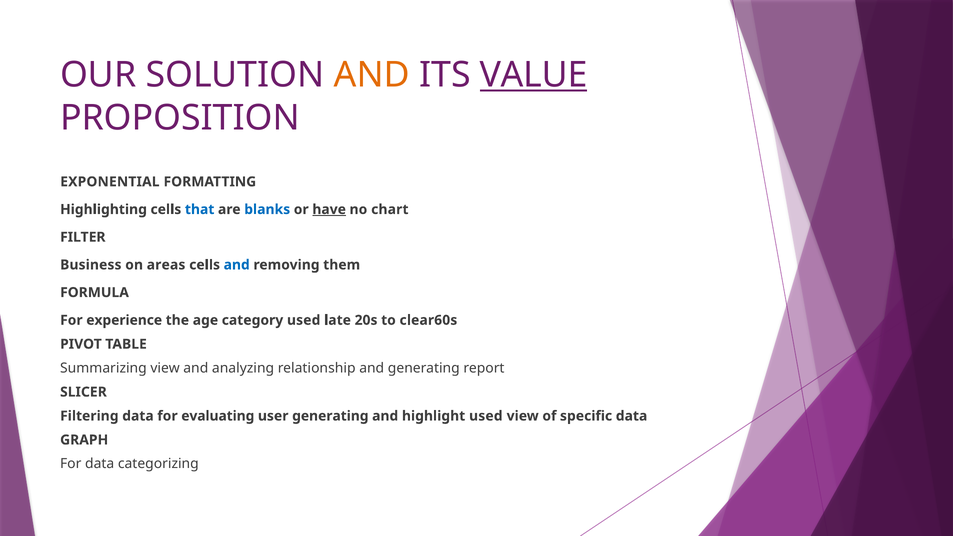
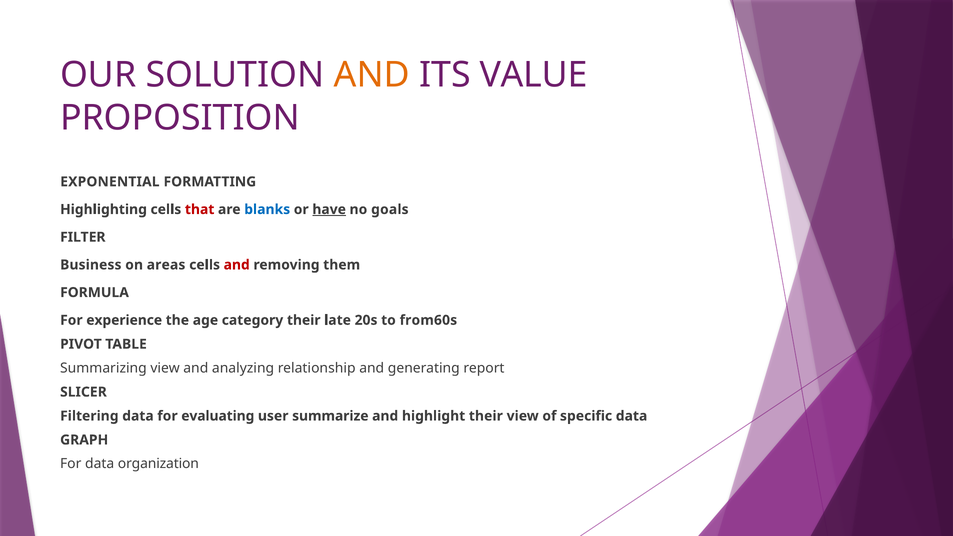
VALUE underline: present -> none (534, 75)
that colour: blue -> red (200, 209)
chart: chart -> goals (390, 209)
and colour: blue -> red (237, 265)
category used: used -> their (304, 320)
clear60s: clear60s -> from60s (428, 320)
user generating: generating -> summarize (330, 416)
highlight used: used -> their (486, 416)
categorizing: categorizing -> organization (158, 464)
